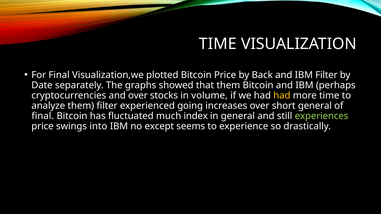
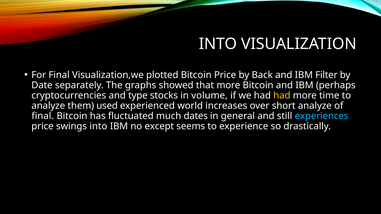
TIME: TIME -> INTO (218, 44)
that them: them -> more (228, 85)
and over: over -> type (138, 96)
them filter: filter -> used (107, 106)
going: going -> world (190, 106)
short general: general -> analyze (315, 106)
index: index -> dates (196, 116)
experiences colour: light green -> light blue (322, 116)
